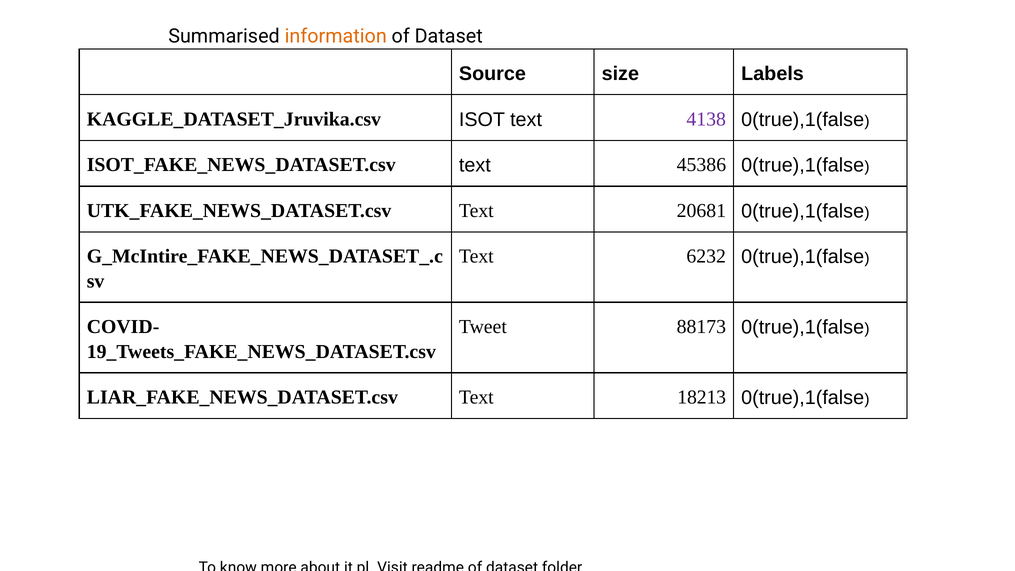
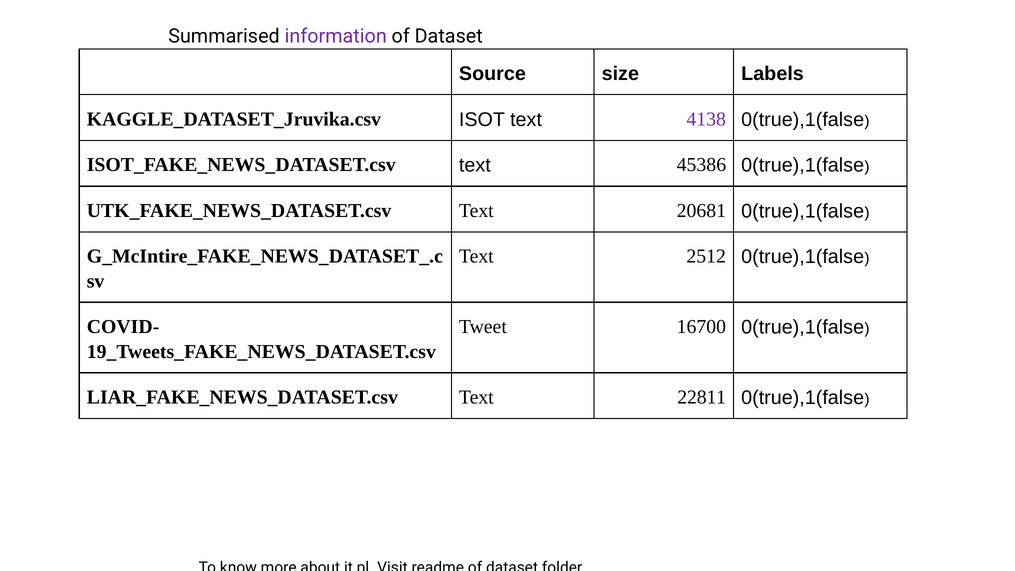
information colour: orange -> purple (336, 36)
6232: 6232 -> 2512 (706, 256)
88173: 88173 -> 16700 (701, 327)
18213: 18213 -> 22811 (702, 397)
